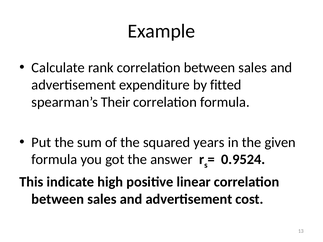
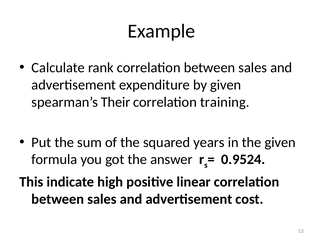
by fitted: fitted -> given (226, 85)
correlation formula: formula -> training (225, 102)
